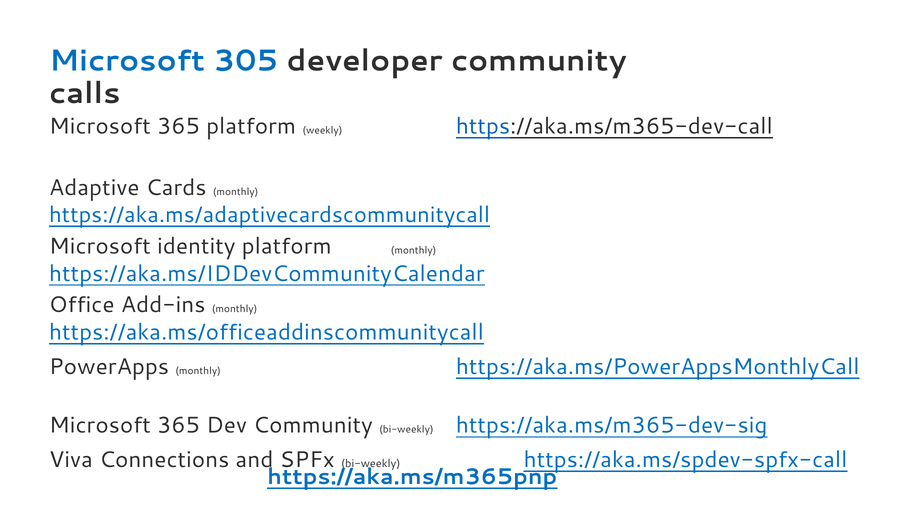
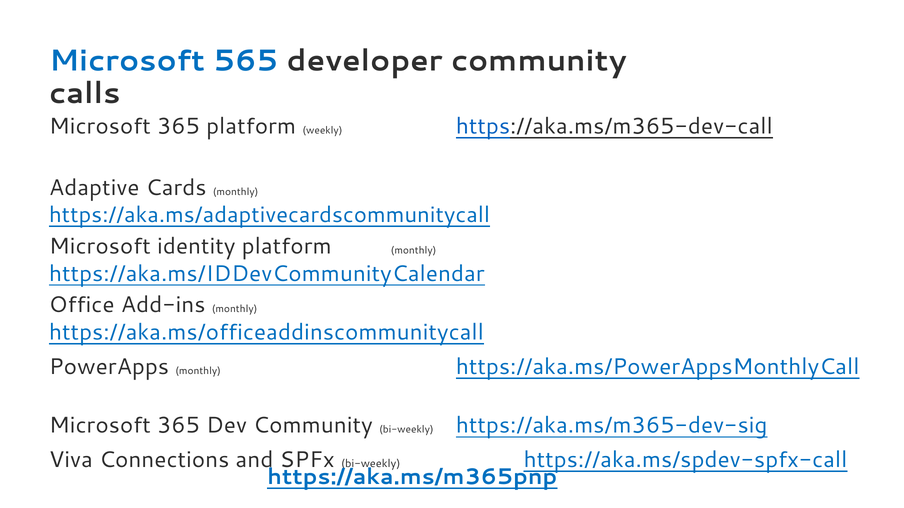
305: 305 -> 565 (246, 61)
